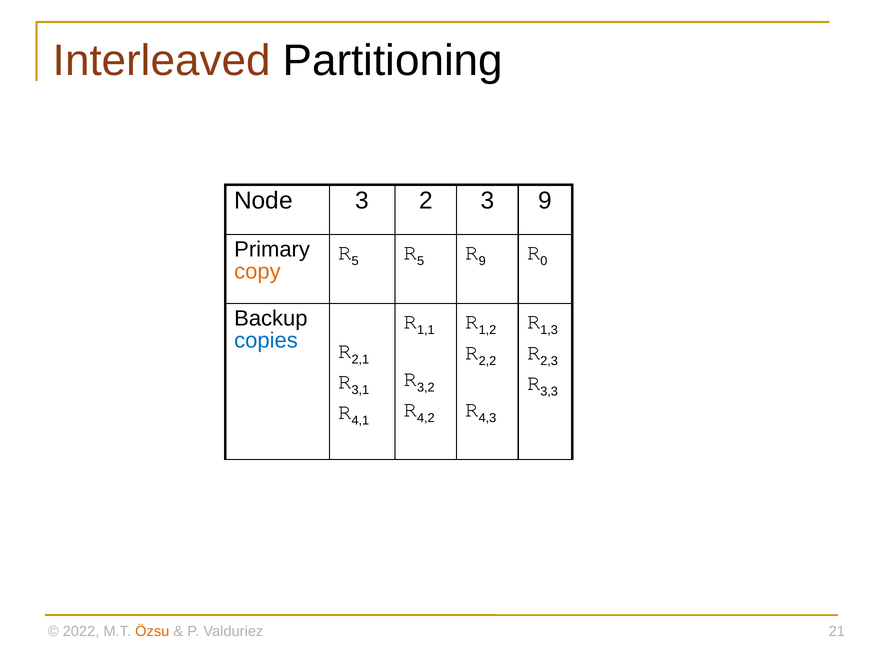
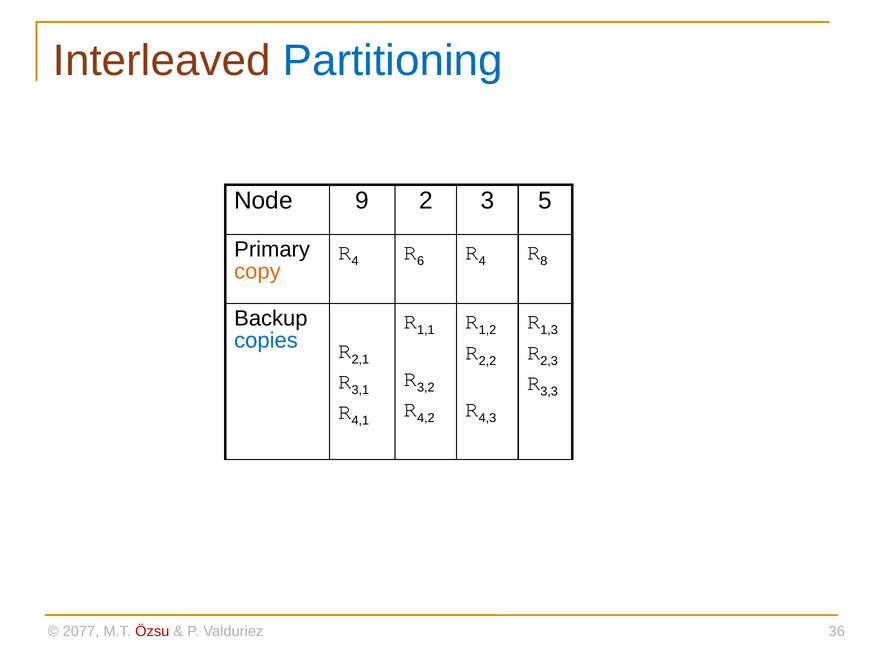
Partitioning colour: black -> blue (393, 61)
Node 3: 3 -> 9 (362, 201)
3 9: 9 -> 5 (545, 201)
5: 5 -> 4 (355, 261)
5: 5 -> 6 (421, 261)
9: 9 -> 4 (482, 261)
0: 0 -> 8 (544, 261)
2022: 2022 -> 2077 (81, 631)
Özsu colour: orange -> red (152, 631)
21: 21 -> 36 (837, 631)
